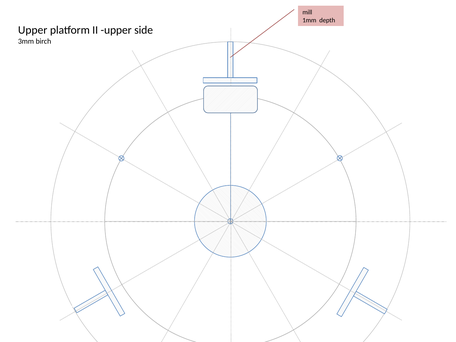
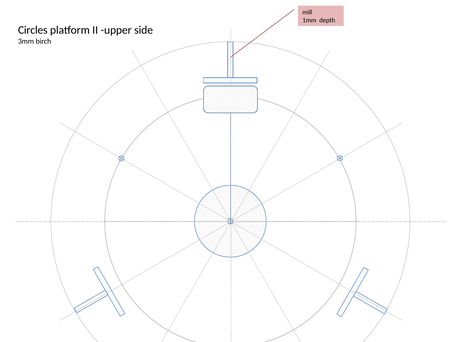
Upper: Upper -> Circles (33, 30)
